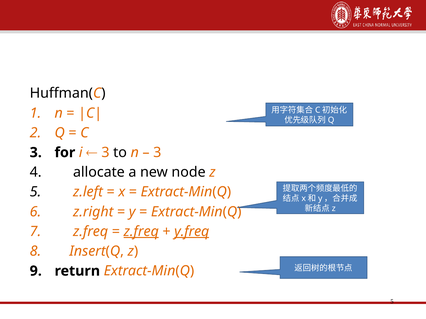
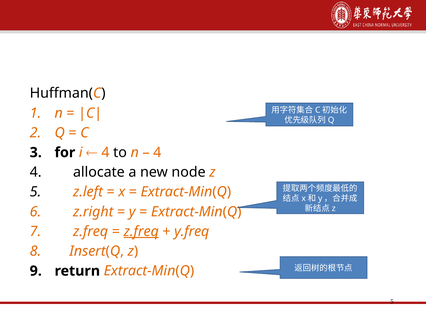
3: 3 -> 4 (105, 153)
3: 3 -> 4 (157, 153)
y.freq underline: present -> none (192, 232)
